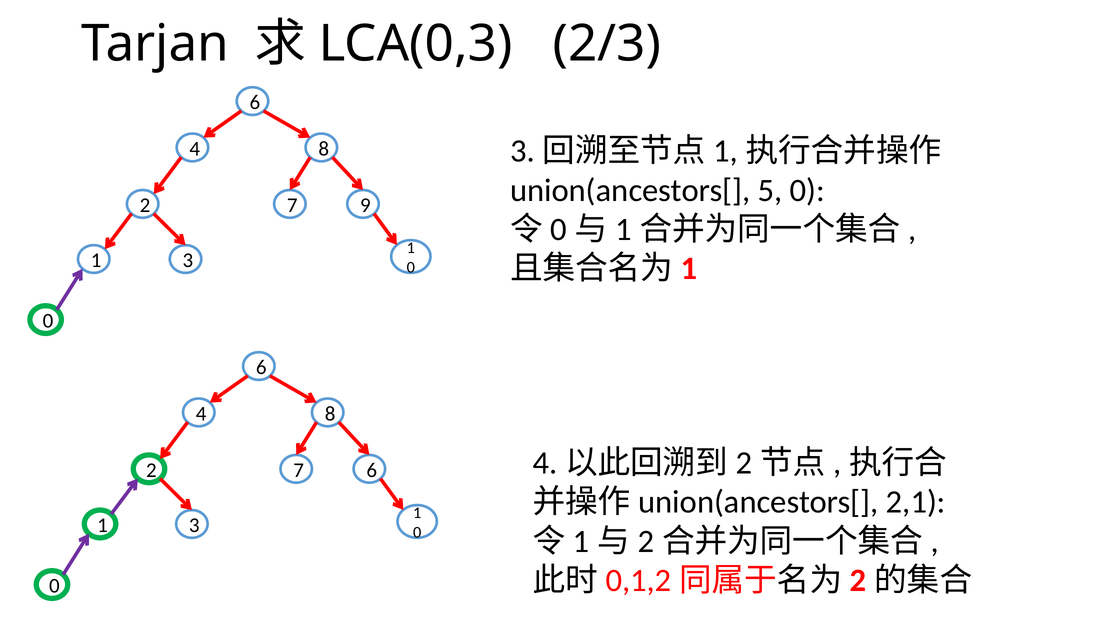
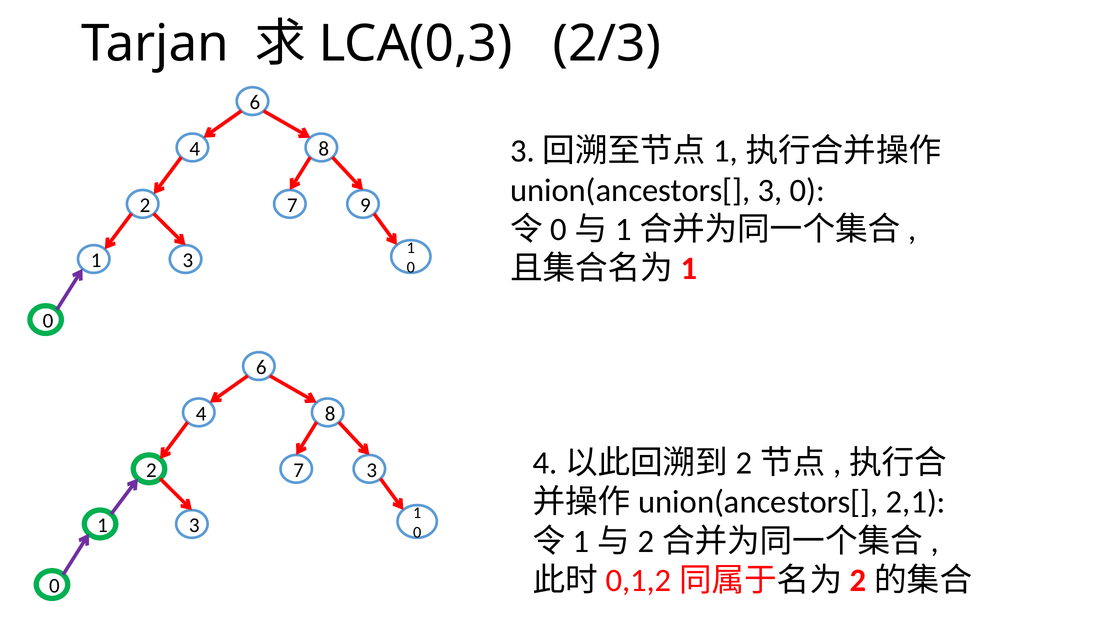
union(ancestors[ 5: 5 -> 3 (770, 191)
7 6: 6 -> 3 (372, 471)
